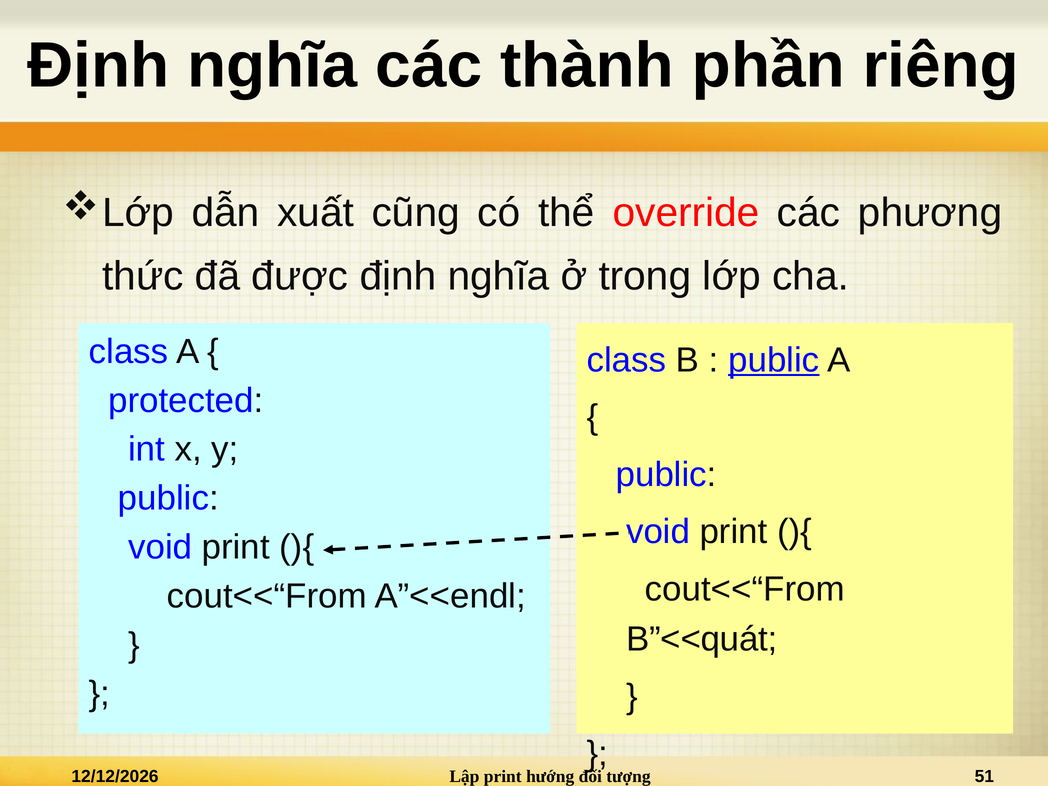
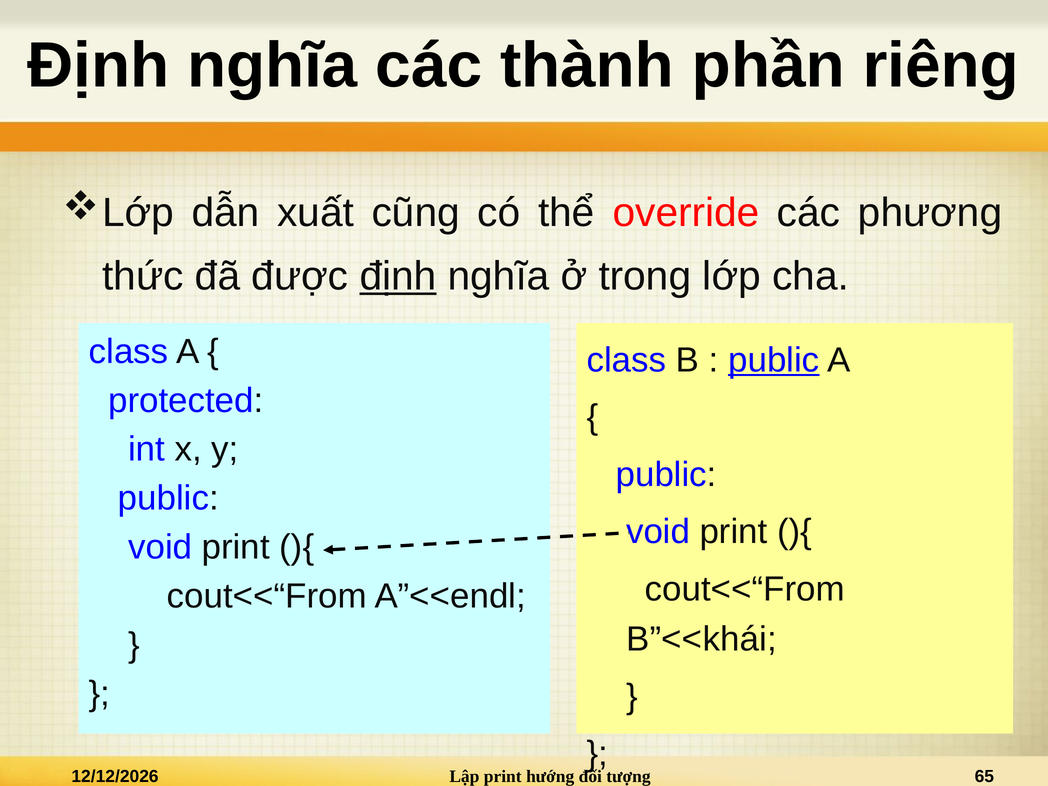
định underline: none -> present (398, 276)
B”<<quát: B”<<quát -> B”<<khái (702, 639)
51: 51 -> 65 (984, 777)
